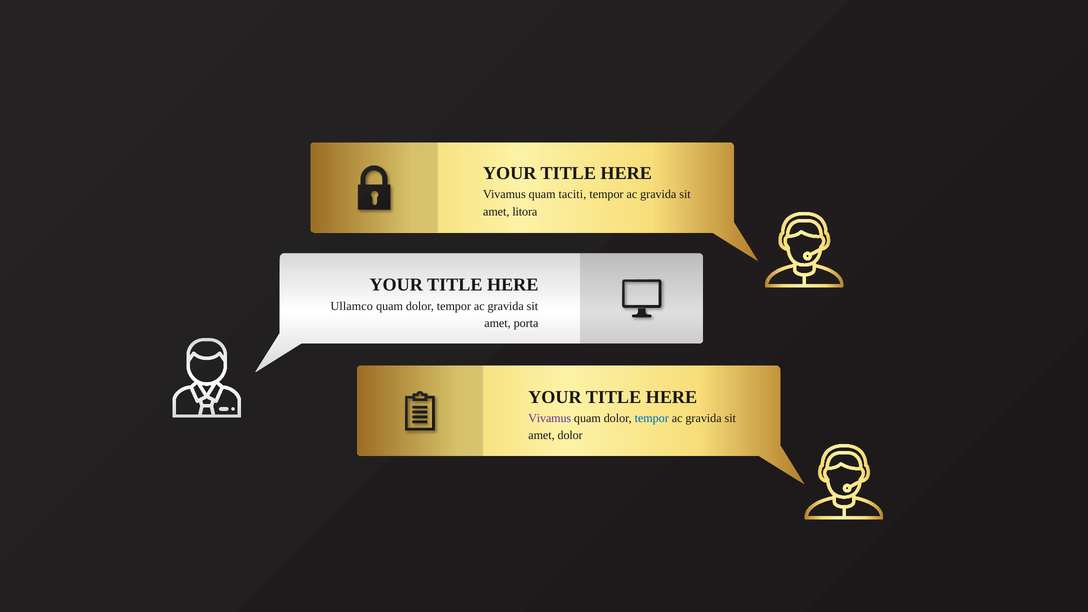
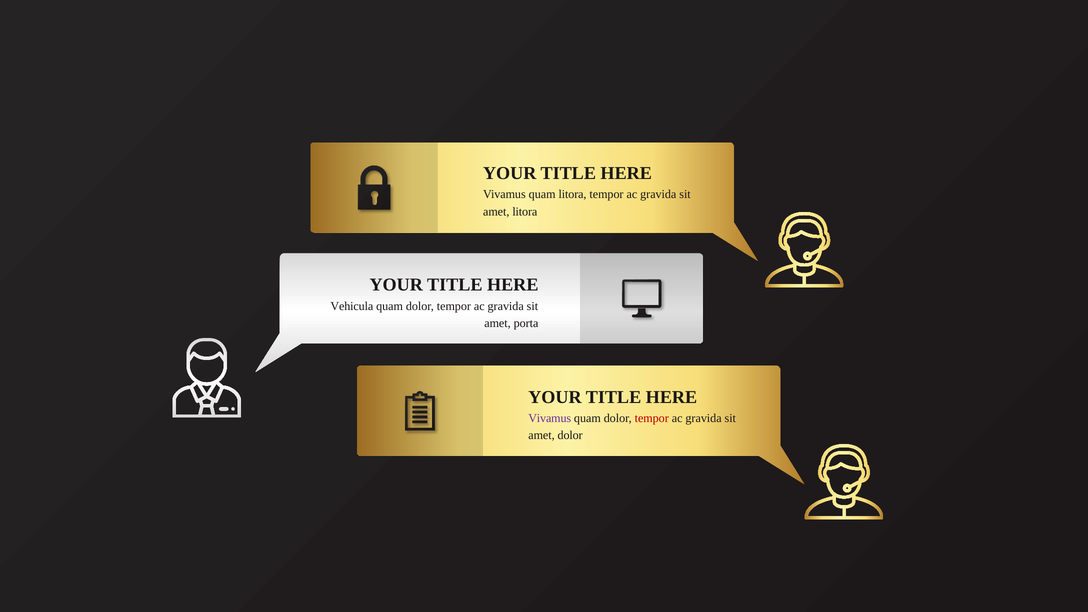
quam taciti: taciti -> litora (573, 194)
Ullamco: Ullamco -> Vehicula (352, 306)
tempor colour: blue -> red (652, 418)
